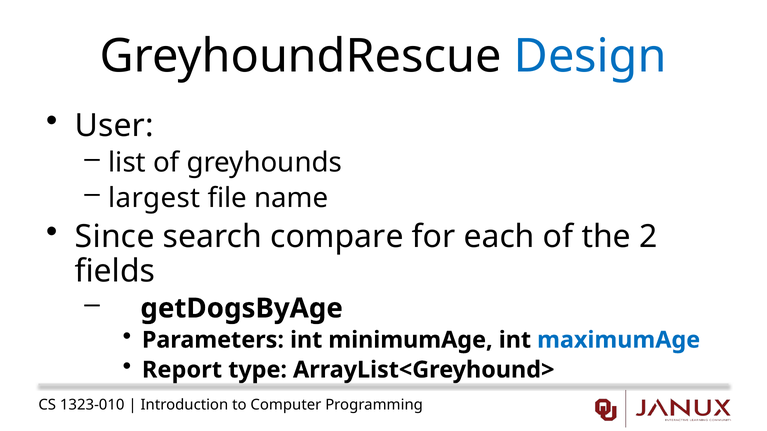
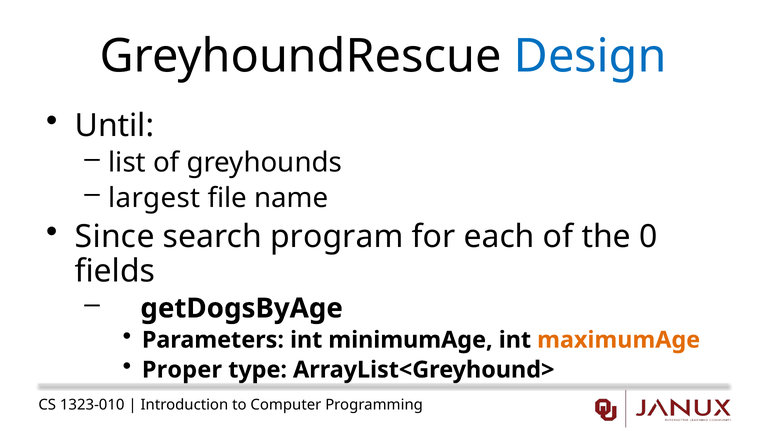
User: User -> Until (114, 126)
compare: compare -> program (337, 237)
2: 2 -> 0 (648, 237)
maximumAge colour: blue -> orange (619, 340)
Report: Report -> Proper (182, 370)
